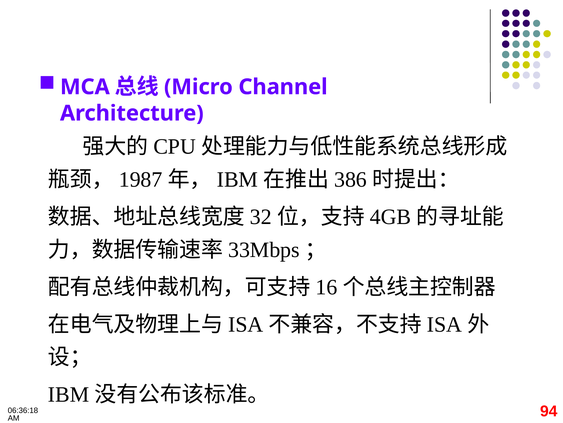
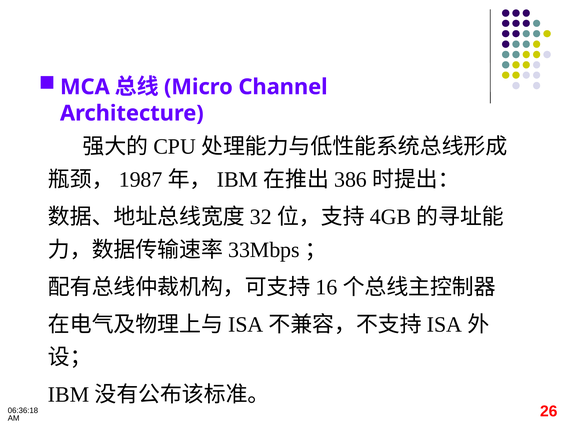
94: 94 -> 26 (549, 411)
